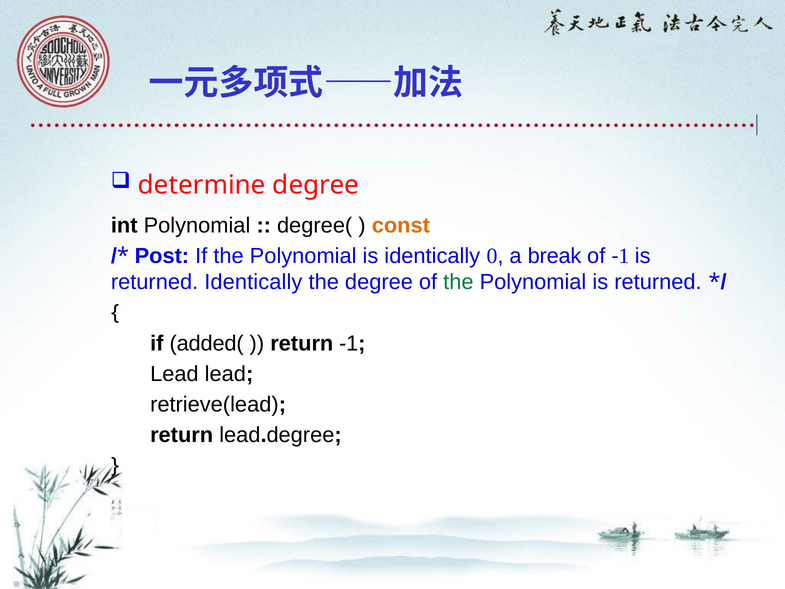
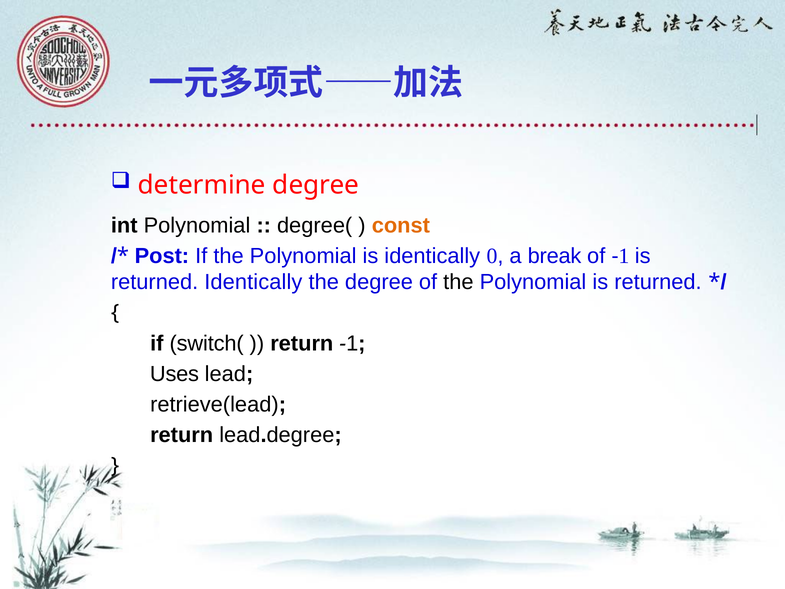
the colour: green -> black (458, 282)
added(: added( -> switch( (207, 343)
Lead: Lead -> Uses (174, 374)
